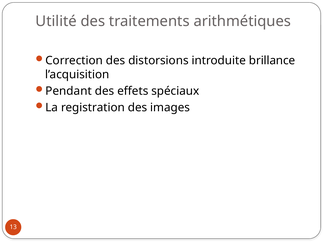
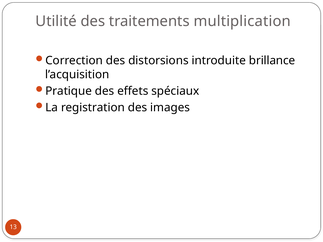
arithmétiques: arithmétiques -> multiplication (242, 21)
Pendant: Pendant -> Pratique (69, 91)
